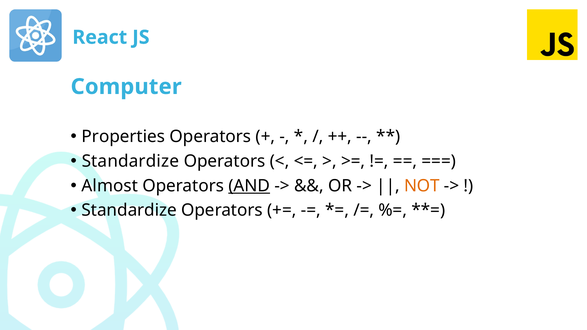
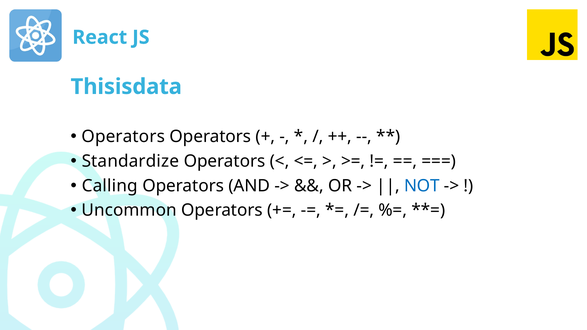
Computer: Computer -> Thisisdata (126, 87)
Properties: Properties -> Operators (123, 137)
Almost: Almost -> Calling (110, 186)
AND underline: present -> none (249, 186)
NOT colour: orange -> blue (422, 186)
Standardize: Standardize -> Uncommon (129, 210)
